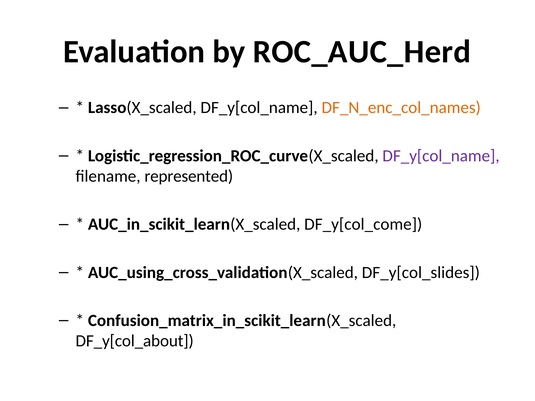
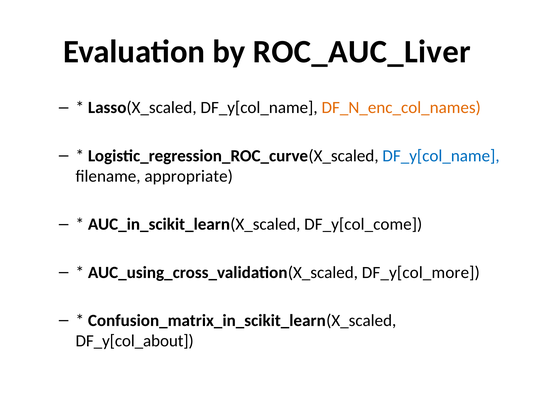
ROC_AUC_Herd: ROC_AUC_Herd -> ROC_AUC_Liver (362, 52)
DF_y[col_name colour: purple -> blue (441, 156)
represented: represented -> appropriate (189, 176)
DF_y[col_slides: DF_y[col_slides -> DF_y[col_more (421, 273)
